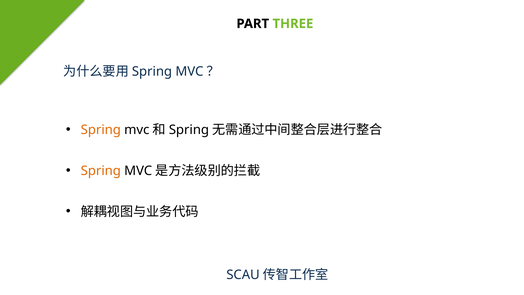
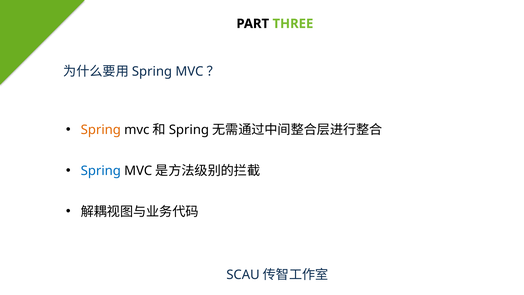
Spring colour: orange -> blue (101, 171)
